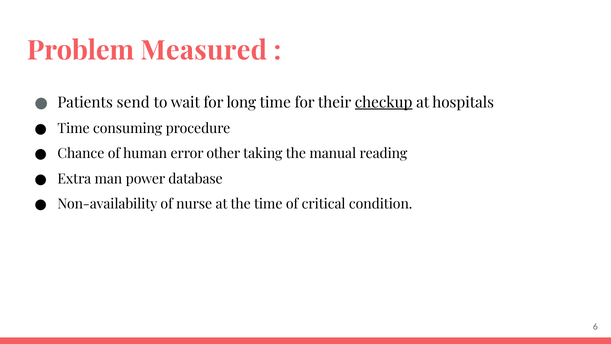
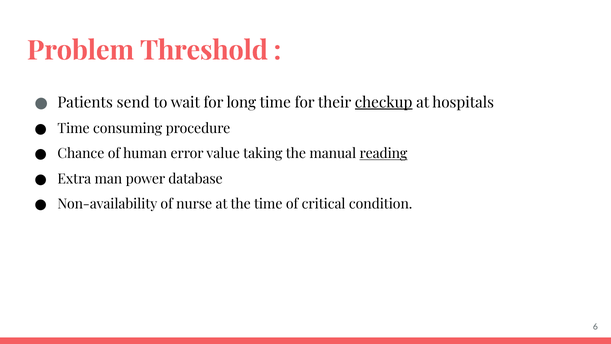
Measured: Measured -> Threshold (204, 50)
other: other -> value (223, 154)
reading underline: none -> present (383, 154)
